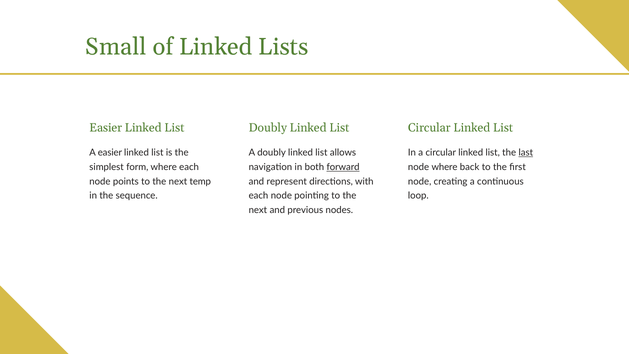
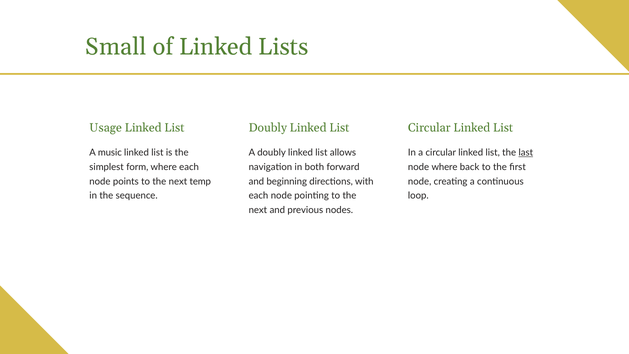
Easier: Easier -> Usage (106, 128)
A easier: easier -> music (110, 153)
forward underline: present -> none (343, 167)
represent: represent -> beginning (287, 181)
